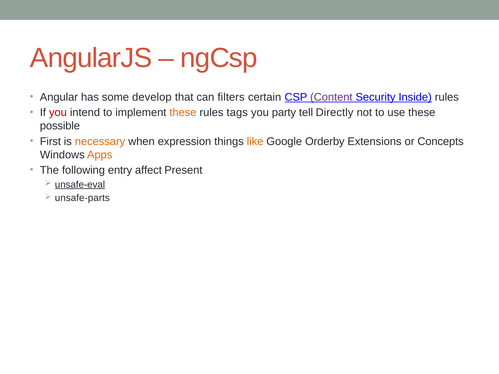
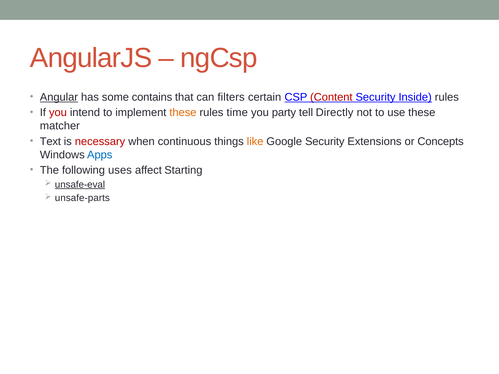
Angular underline: none -> present (59, 97)
develop: develop -> contains (152, 97)
Content colour: purple -> red (331, 97)
tags: tags -> time (237, 113)
possible: possible -> matcher (60, 126)
First: First -> Text (50, 142)
necessary colour: orange -> red (100, 142)
expression: expression -> continuous (184, 142)
Google Orderby: Orderby -> Security (325, 142)
Apps colour: orange -> blue (100, 155)
entry: entry -> uses (120, 170)
Present: Present -> Starting (183, 170)
